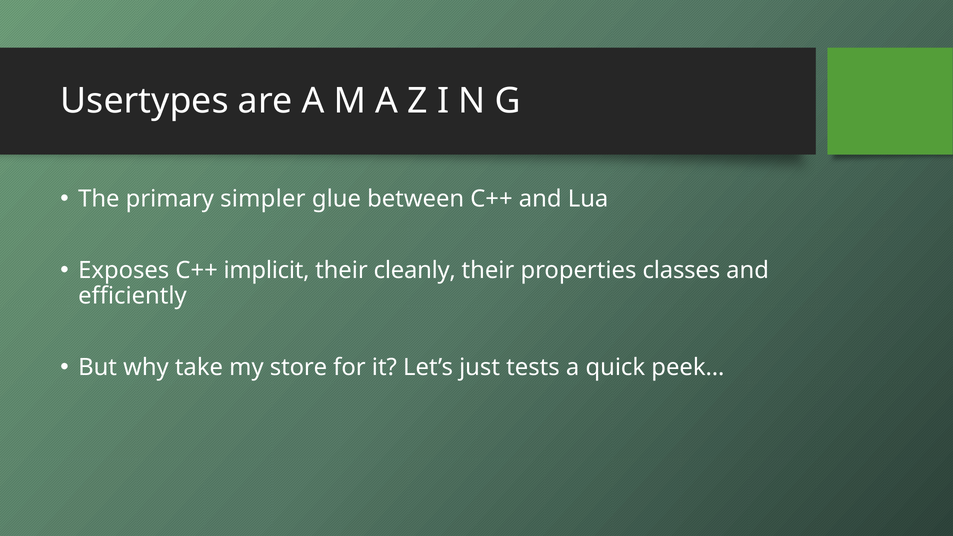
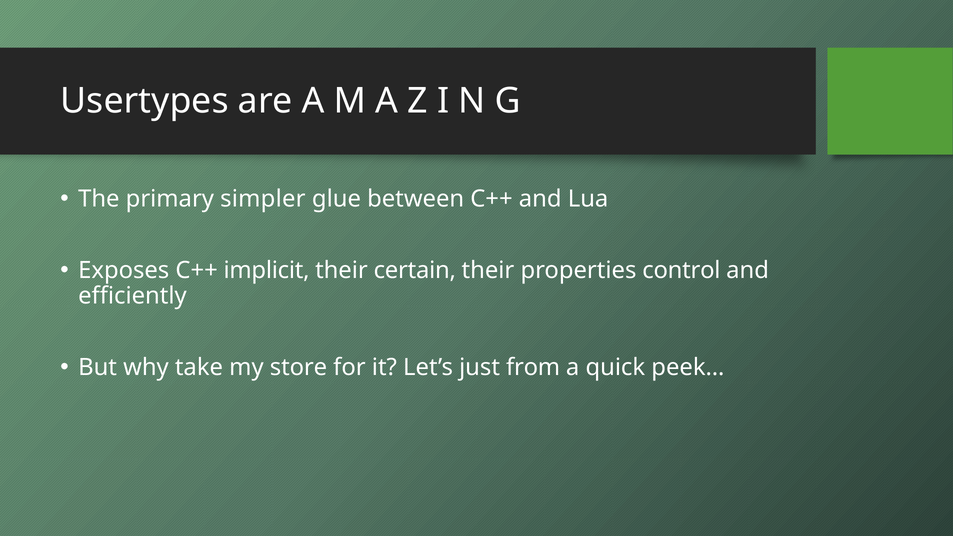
cleanly: cleanly -> certain (415, 270)
classes: classes -> control (681, 270)
tests: tests -> from (533, 367)
